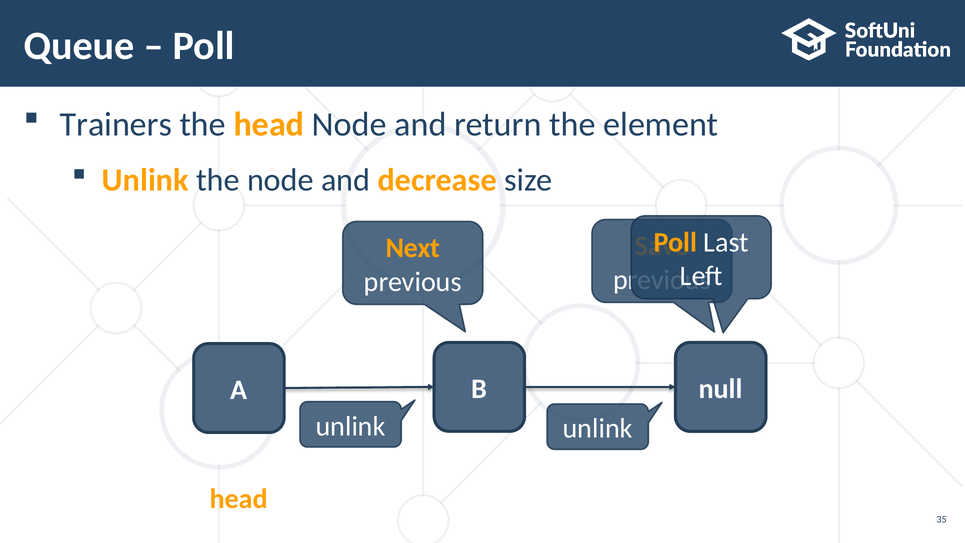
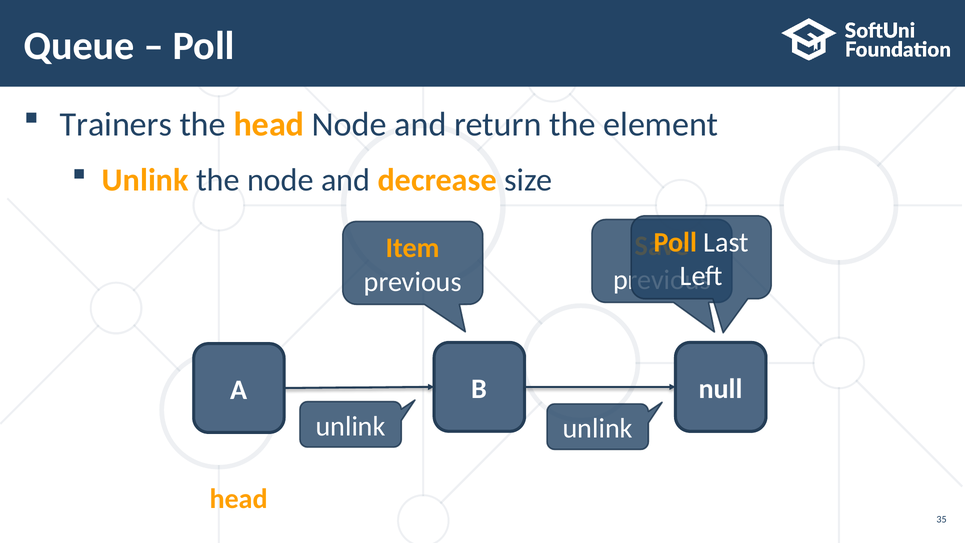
Next: Next -> Item (413, 248)
